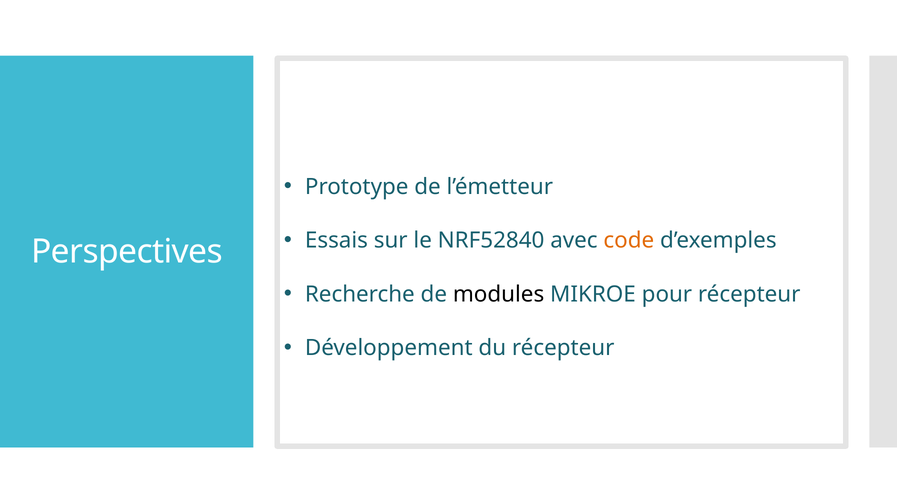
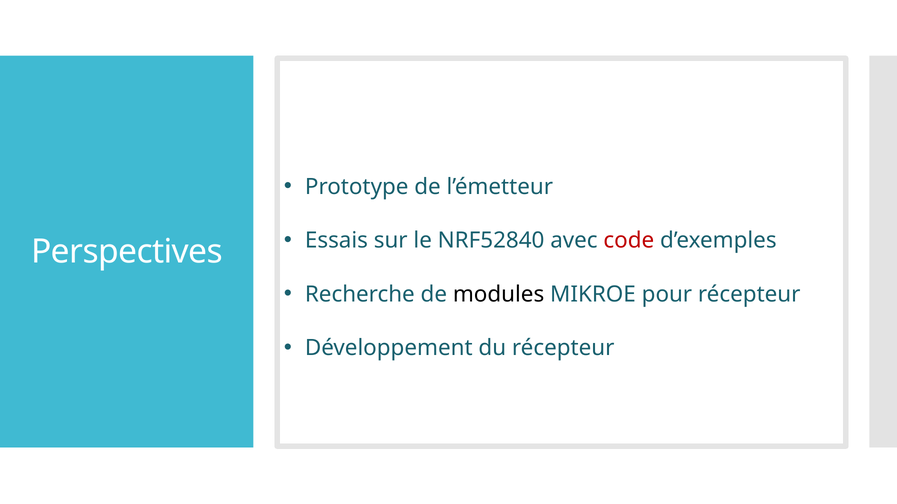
code colour: orange -> red (629, 241)
